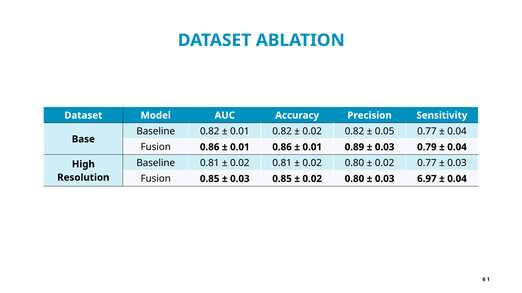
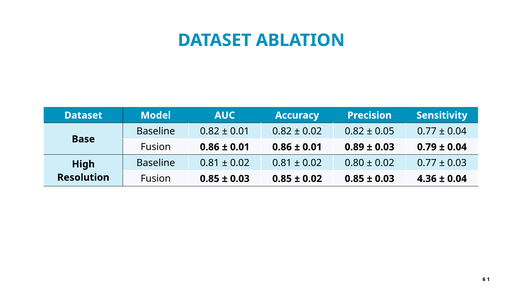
0.02 0.80: 0.80 -> 0.85 (354, 179)
6.97: 6.97 -> 4.36 (427, 179)
